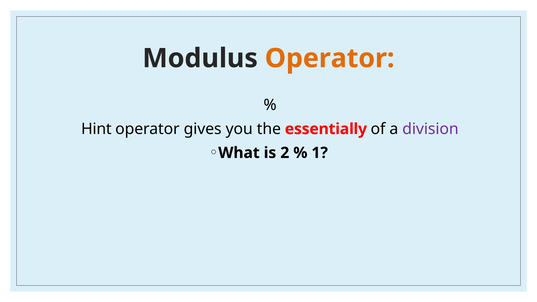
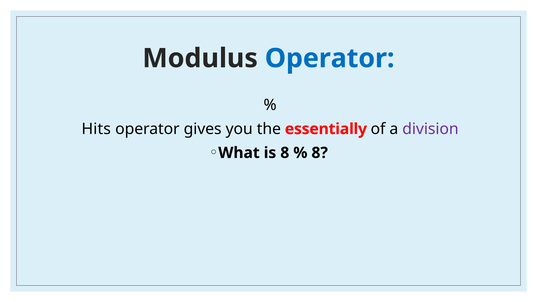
Operator colour: orange -> blue (330, 58)
Hint: Hint -> Hits (96, 129)
is 2: 2 -> 8 (285, 153)
1: 1 -> 8 (320, 153)
